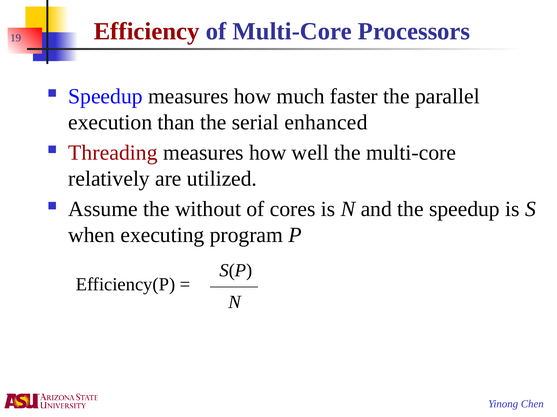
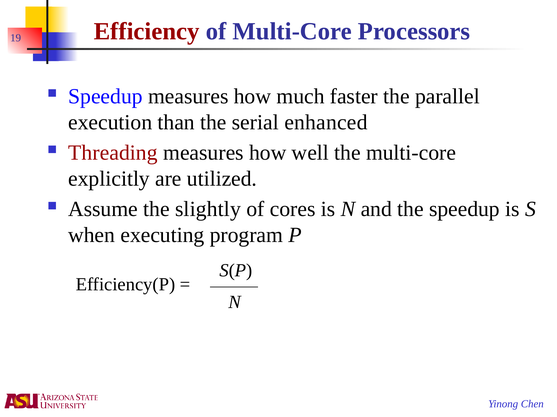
relatively: relatively -> explicitly (109, 179)
without: without -> slightly (208, 209)
